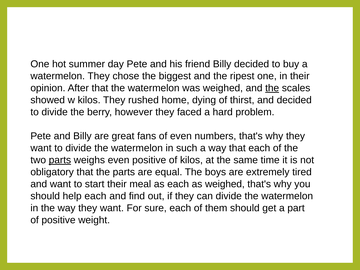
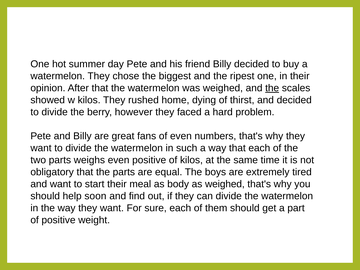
parts underline: present -> none (60, 160)
as each: each -> body (178, 184)
help each: each -> soon (95, 196)
